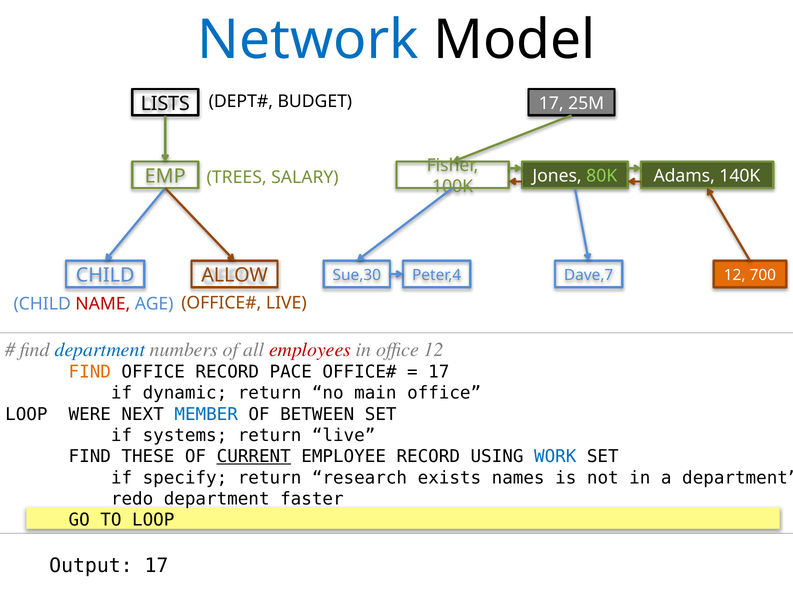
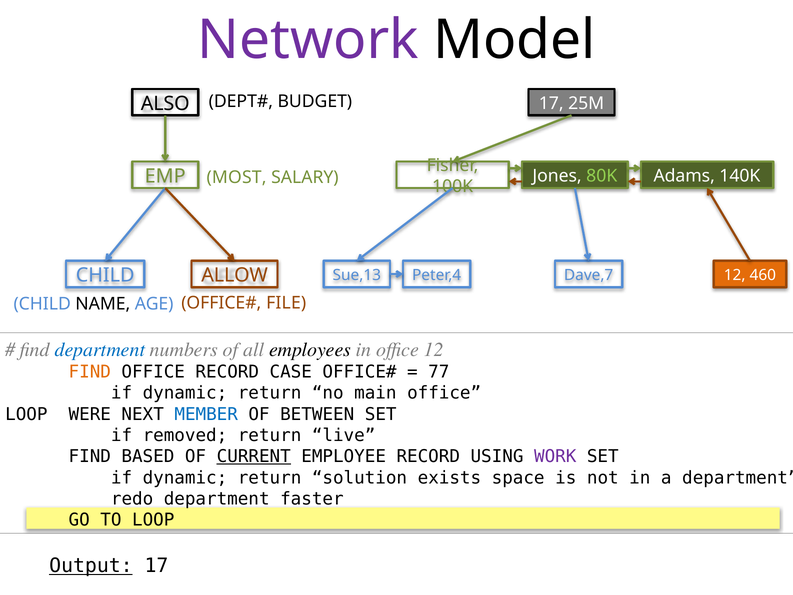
Network colour: blue -> purple (308, 40)
LISTS: LISTS -> ALSO (165, 103)
TREES: TREES -> MOST (237, 177)
Sue,30: Sue,30 -> Sue,13 (357, 275)
700: 700 -> 460 (763, 275)
NAME colour: red -> black (103, 304)
LIVE: LIVE -> FILE (286, 303)
employees colour: red -> black (310, 350)
PACE: PACE -> CASE (291, 372)
17: 17 -> 77 (439, 372)
systems: systems -> removed (185, 435)
THESE: THESE -> BASED (148, 456)
WORK colour: blue -> purple (555, 456)
specify: specify -> dynamic (185, 478)
research: research -> solution (359, 478)
names: names -> space (518, 478)
Output underline: none -> present (91, 566)
